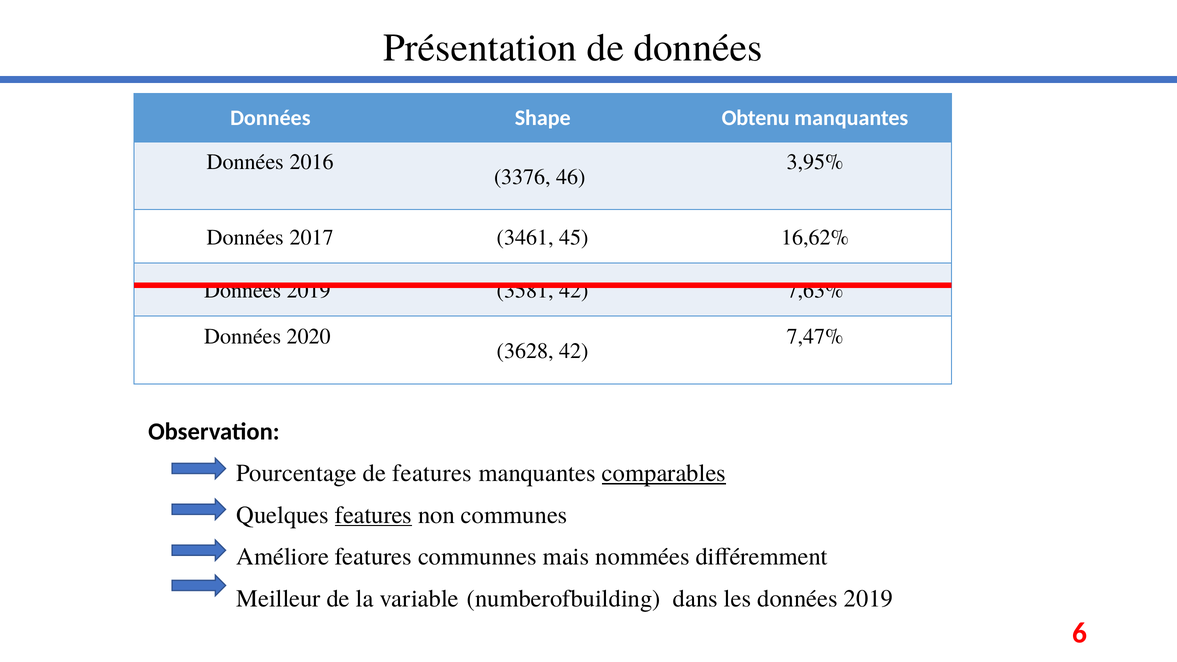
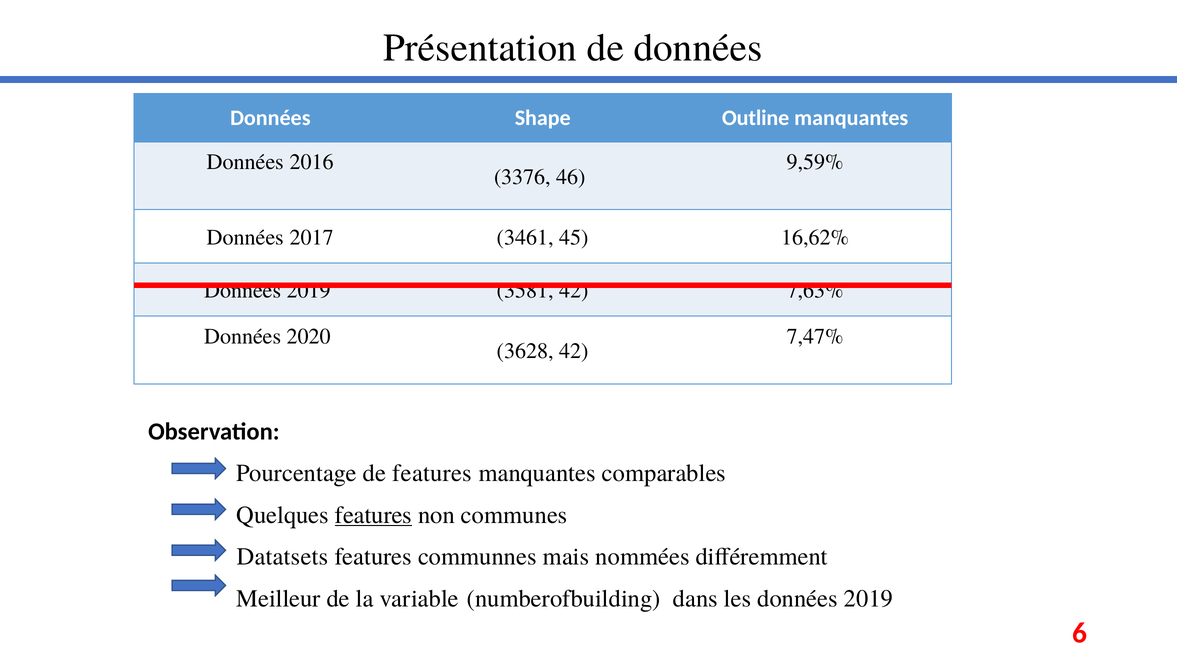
Obtenu: Obtenu -> Outline (756, 118)
3,95%: 3,95% -> 9,59% (815, 162)
comparables underline: present -> none (664, 473)
Améliore: Améliore -> Datatsets (283, 557)
